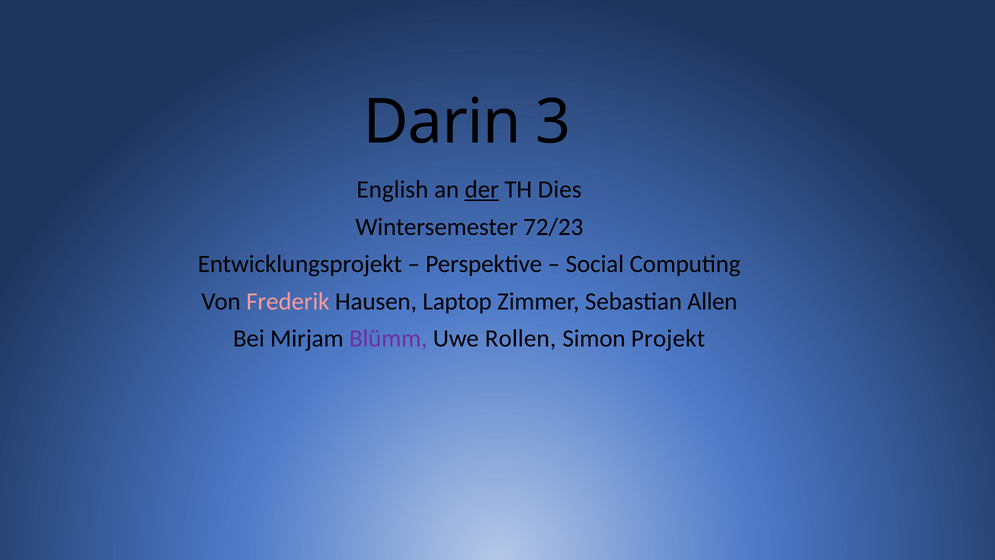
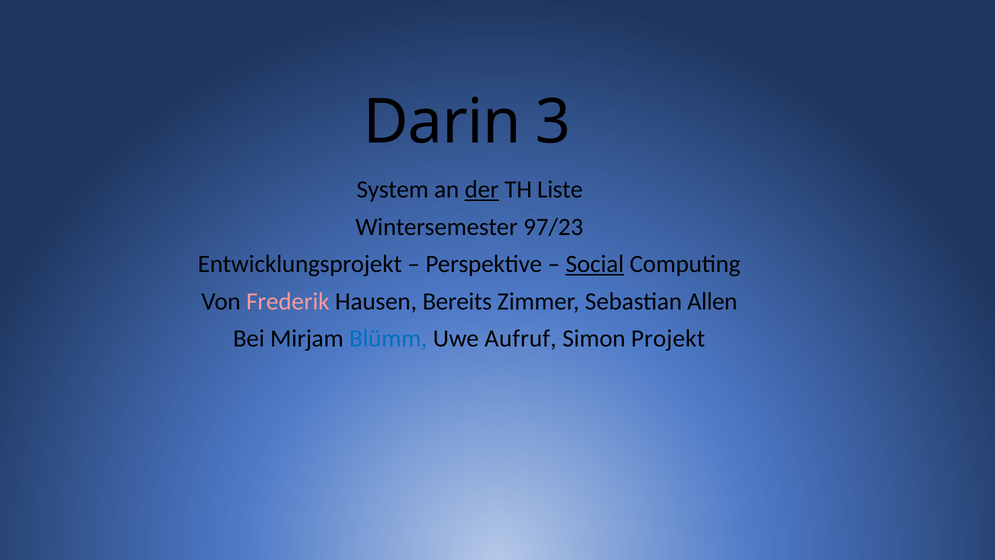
English: English -> System (393, 190)
Dies: Dies -> Liste (560, 190)
72/23: 72/23 -> 97/23 (553, 227)
Social underline: none -> present (595, 264)
Laptop: Laptop -> Bereits (457, 301)
Blümm colour: purple -> blue (388, 338)
Rollen: Rollen -> Aufruf (521, 338)
